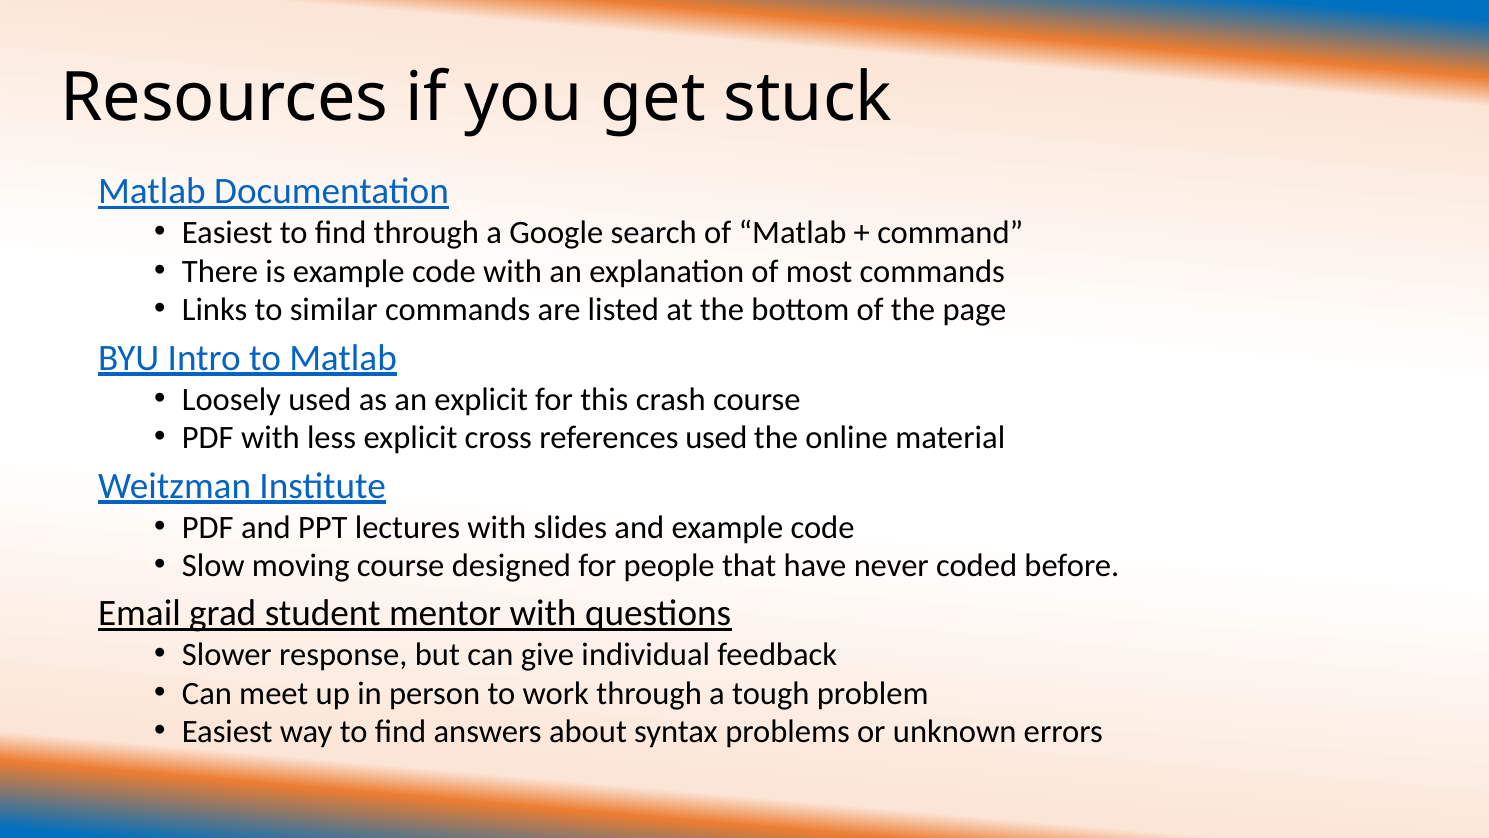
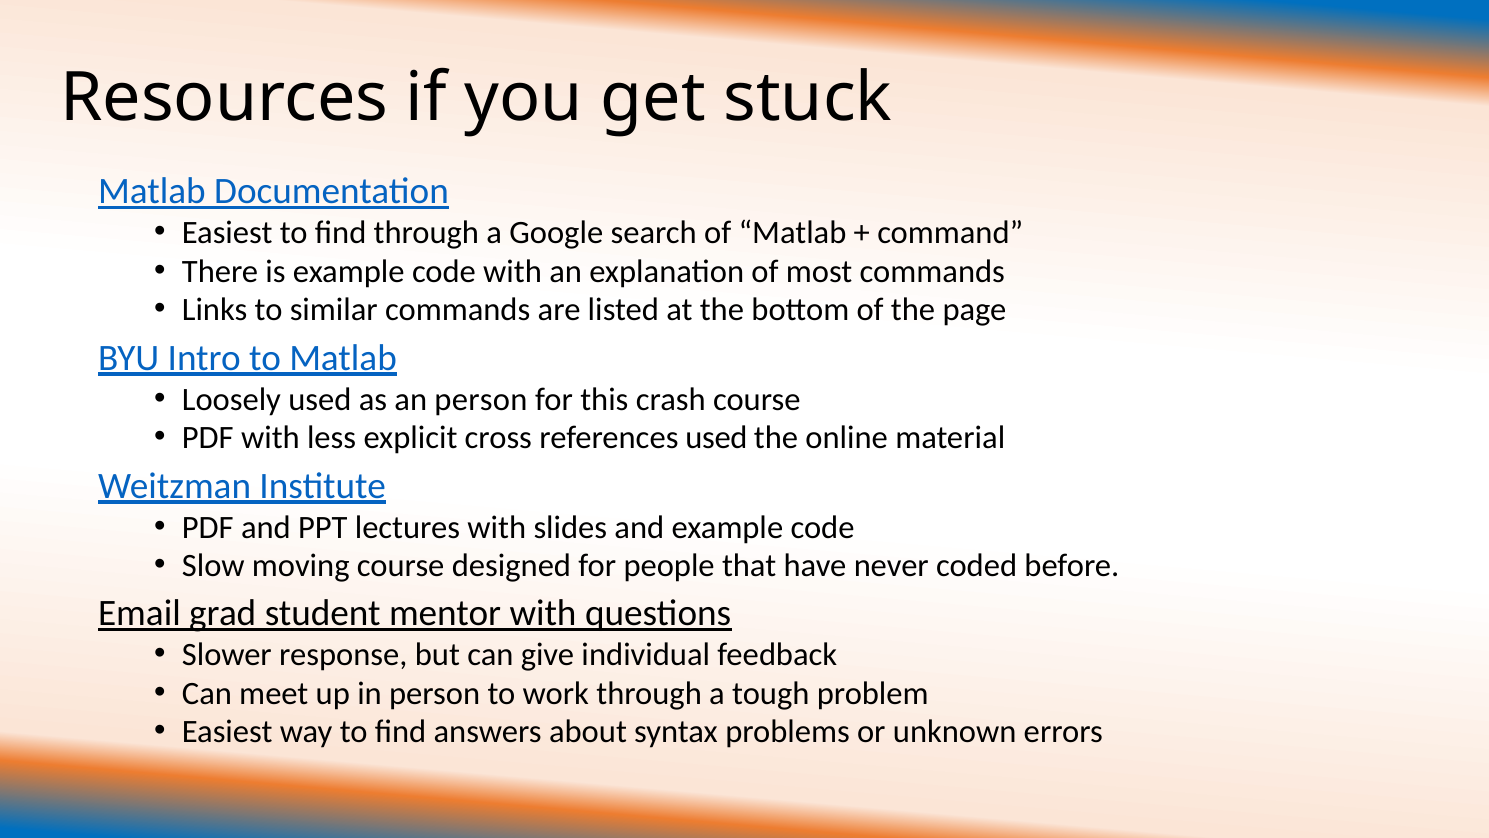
an explicit: explicit -> person (481, 399)
